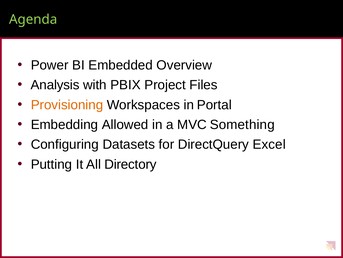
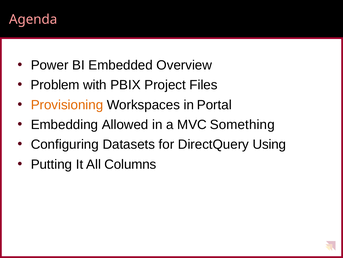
Agenda colour: light green -> pink (33, 19)
Analysis: Analysis -> Problem (55, 85)
Excel: Excel -> Using (269, 144)
Directory: Directory -> Columns (130, 164)
